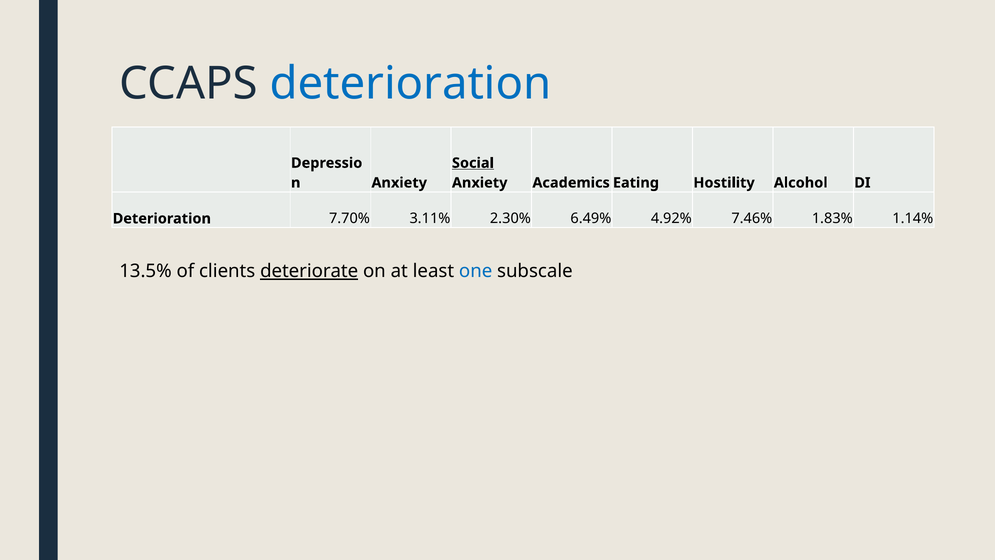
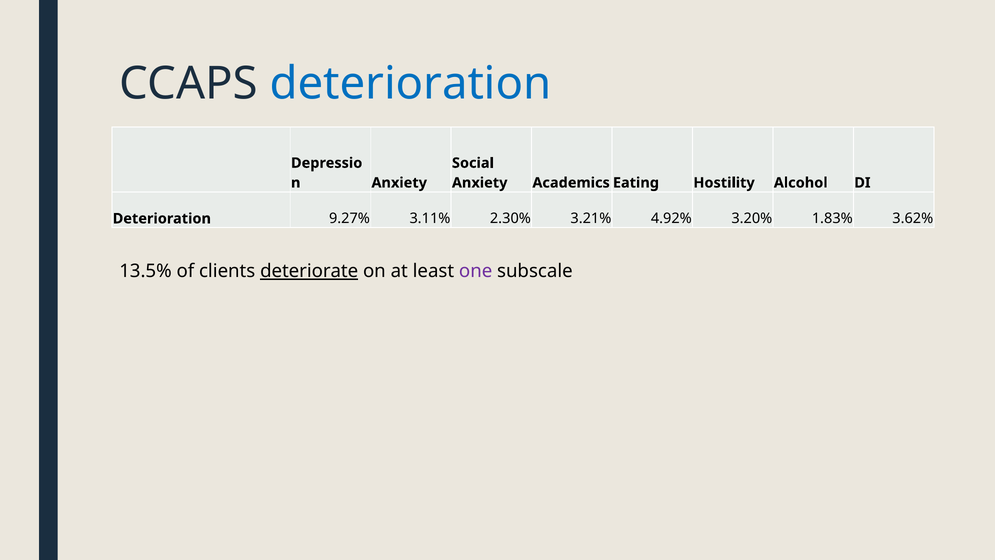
Social underline: present -> none (473, 163)
7.70%: 7.70% -> 9.27% (349, 218)
6.49%: 6.49% -> 3.21% (591, 218)
7.46%: 7.46% -> 3.20% (752, 218)
1.14%: 1.14% -> 3.62% (913, 218)
one colour: blue -> purple (476, 271)
